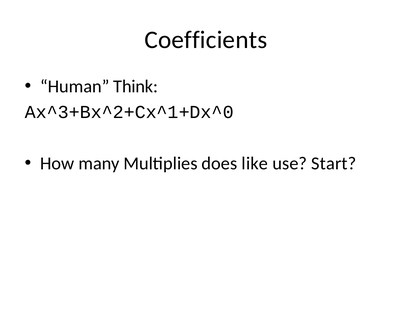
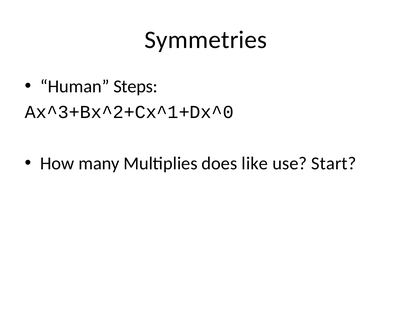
Coefficients: Coefficients -> Symmetries (206, 40)
Think: Think -> Steps (136, 86)
